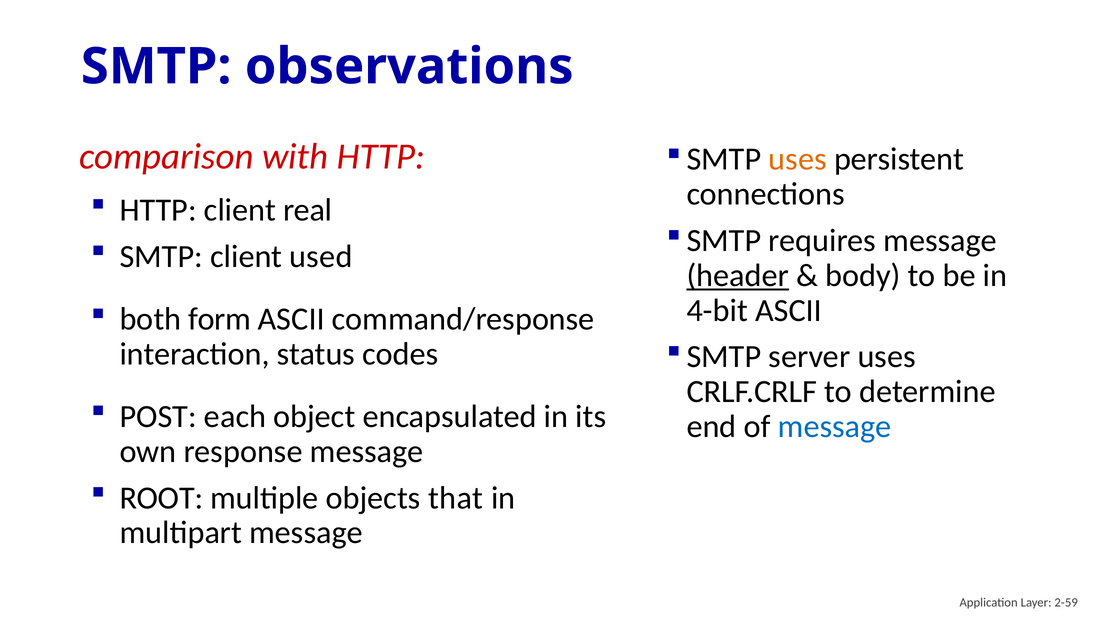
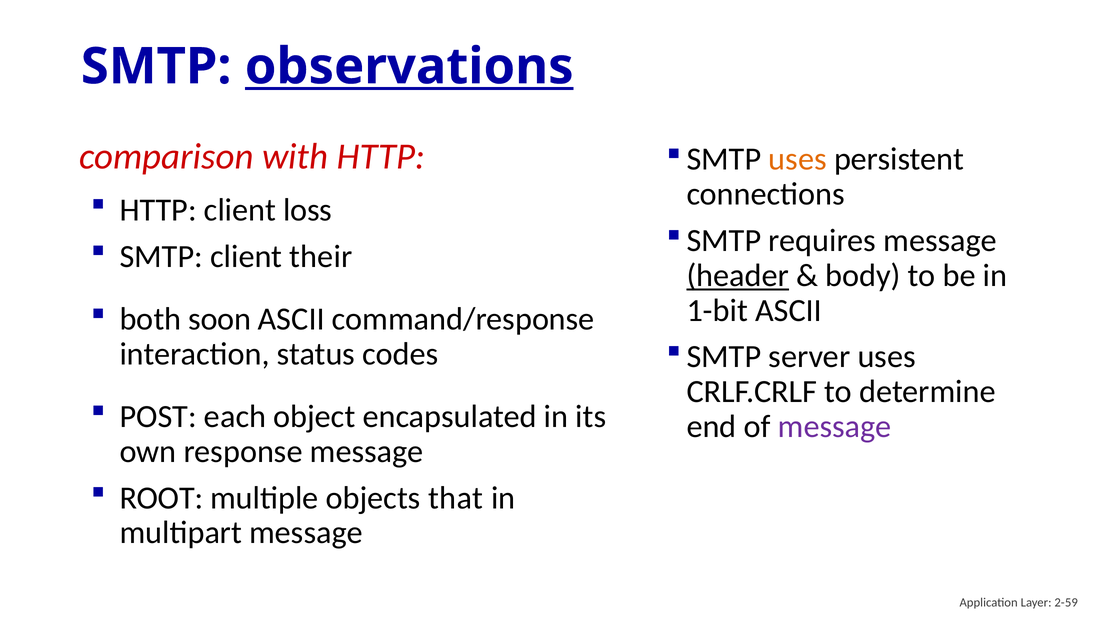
observations underline: none -> present (409, 67)
real: real -> loss (308, 210)
used: used -> their (321, 256)
4-bit: 4-bit -> 1-bit (717, 310)
form: form -> soon (220, 319)
message colour: blue -> purple (835, 426)
